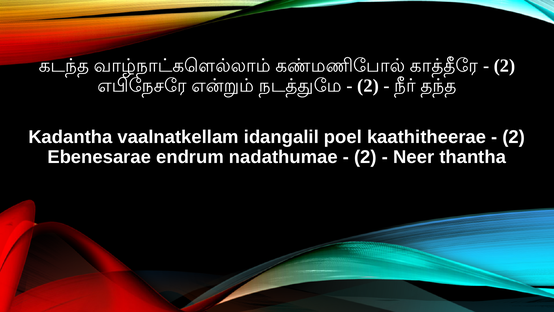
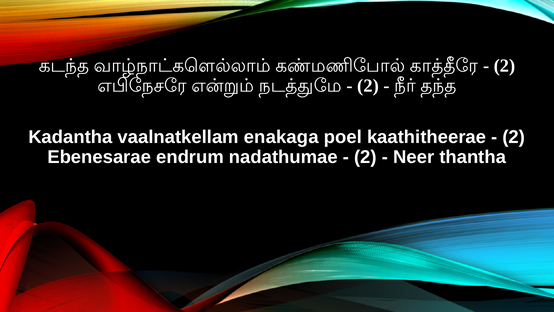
idangalil: idangalil -> enakaga (281, 137)
